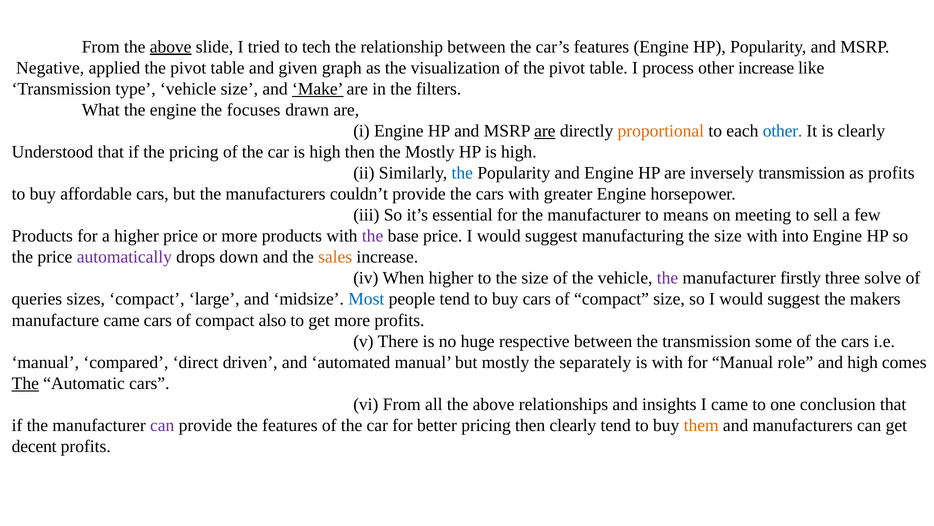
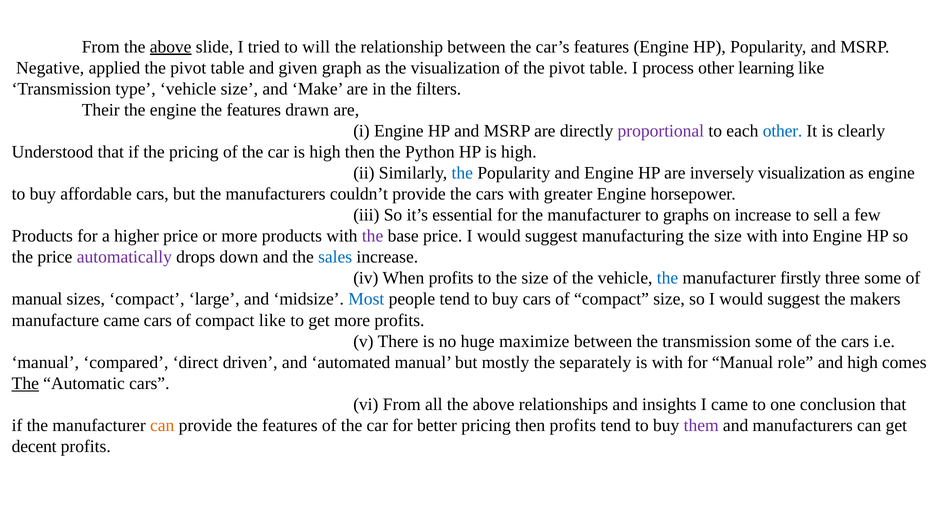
tech: tech -> will (316, 47)
other increase: increase -> learning (766, 68)
Make underline: present -> none (318, 89)
What: What -> Their (101, 110)
focuses: focuses -> features (254, 110)
are underline: present -> none (545, 131)
proportional colour: orange -> purple (661, 131)
the Mostly: Mostly -> Python (430, 152)
inversely transmission: transmission -> visualization (802, 173)
as profits: profits -> engine (891, 173)
means: means -> graphs (686, 215)
on meeting: meeting -> increase (763, 215)
sales colour: orange -> blue (335, 257)
When higher: higher -> profits (451, 278)
the colour: purple -> blue (668, 278)
three solve: solve -> some (883, 278)
queries: queries -> manual (37, 299)
compact also: also -> like (272, 320)
respective: respective -> maximize (534, 341)
can colour: purple -> orange (162, 425)
then clearly: clearly -> profits (573, 425)
them colour: orange -> purple (701, 425)
